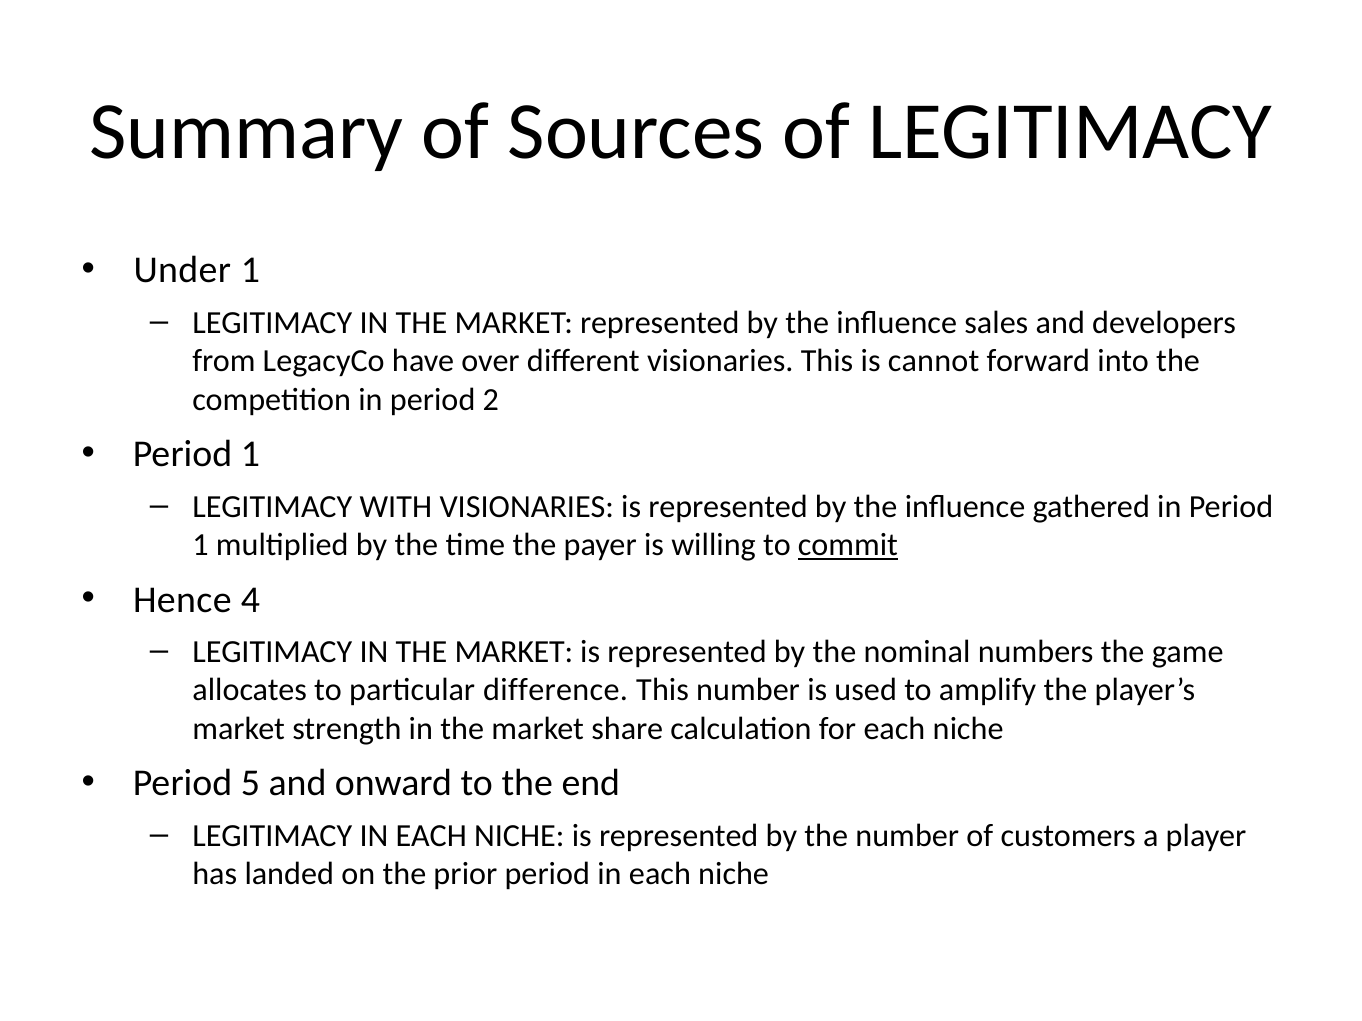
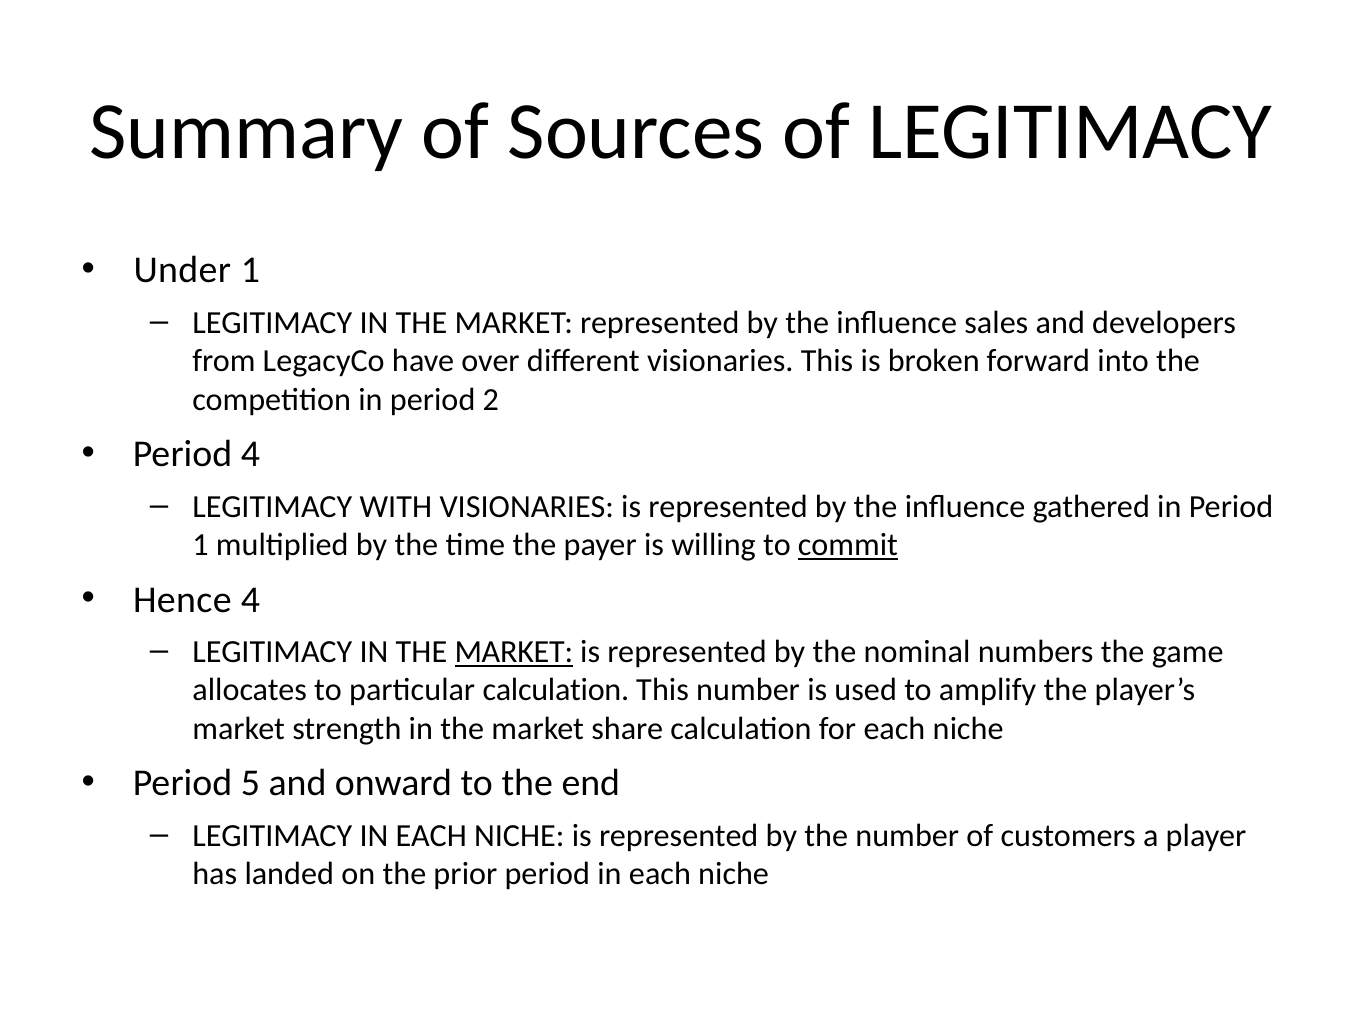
cannot: cannot -> broken (934, 361)
1: 1 -> 4 (250, 455)
MARKET underline: none -> present (514, 652)
particular difference: difference -> calculation (556, 691)
